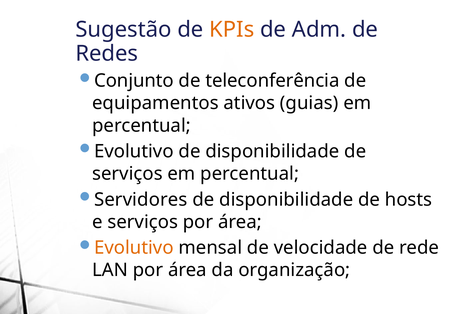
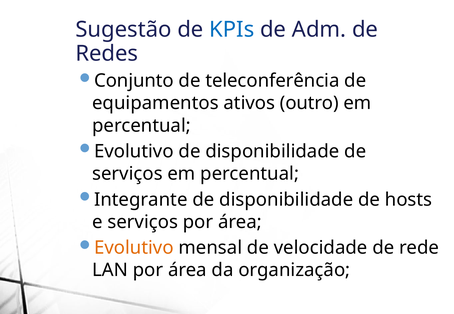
KPIs colour: orange -> blue (232, 30)
guias: guias -> outro (309, 103)
Servidores: Servidores -> Integrante (141, 200)
